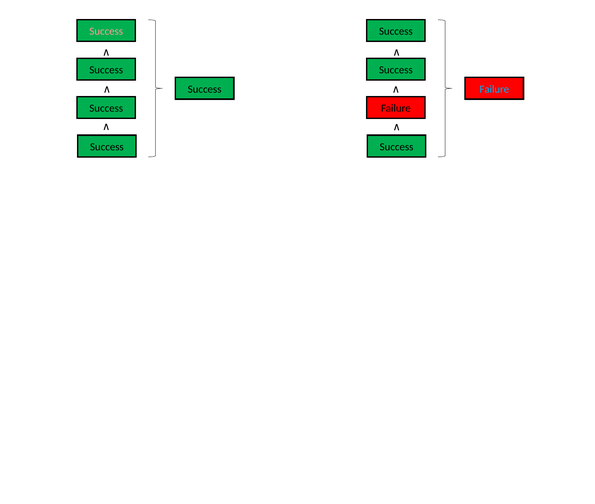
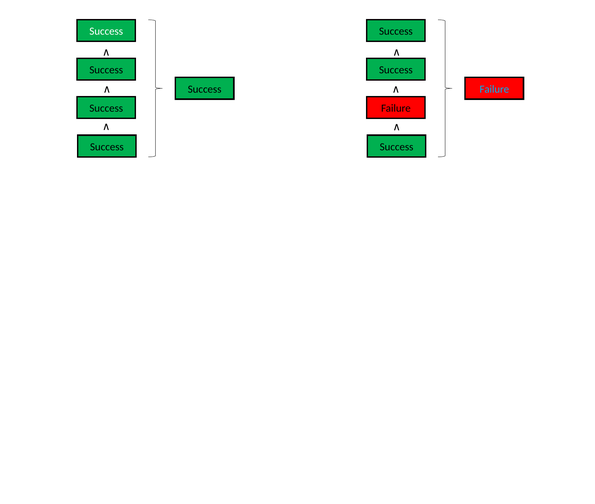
Success colour: pink -> white (106, 31)
